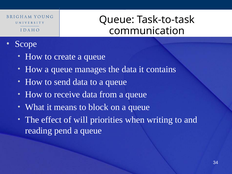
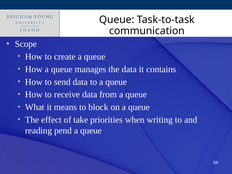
will: will -> take (81, 120)
